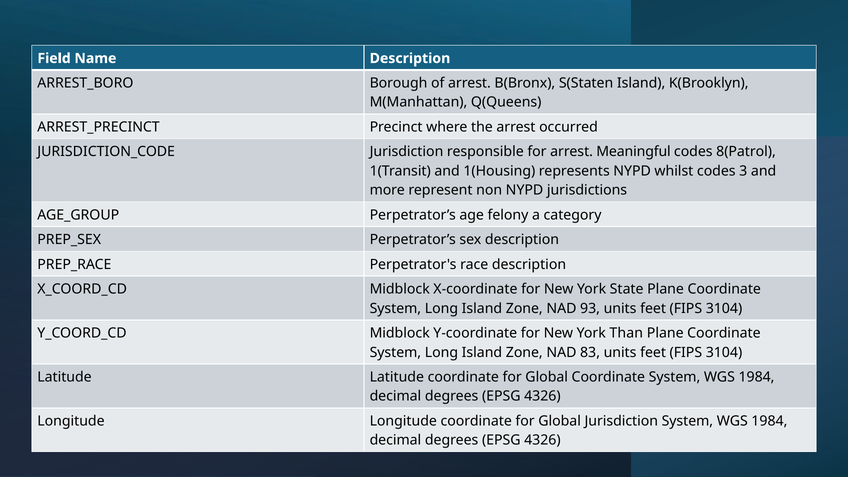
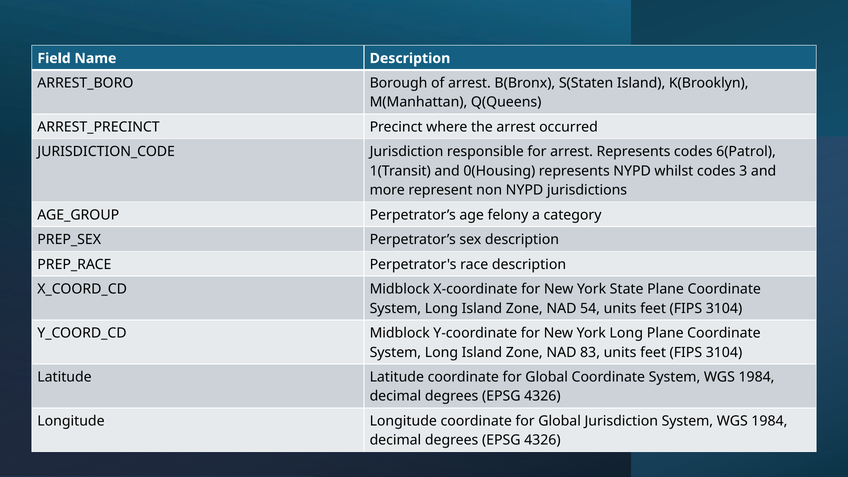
arrest Meaningful: Meaningful -> Represents (634, 152)
8(Patrol: 8(Patrol -> 6(Patrol (746, 152)
1(Housing: 1(Housing -> 0(Housing (499, 171)
93: 93 -> 54 (590, 308)
York Than: Than -> Long (626, 333)
